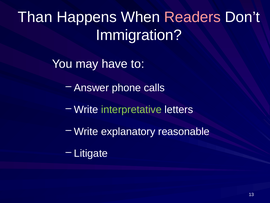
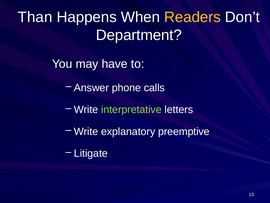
Readers colour: pink -> yellow (192, 17)
Immigration: Immigration -> Department (139, 35)
reasonable: reasonable -> preemptive (184, 131)
